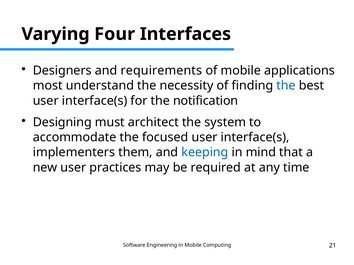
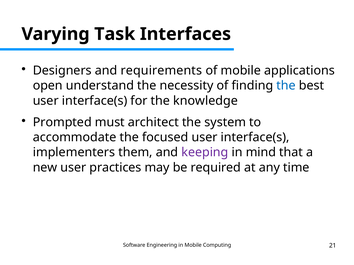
Four: Four -> Task (115, 34)
most: most -> open (48, 86)
notification: notification -> knowledge (206, 101)
Designing: Designing -> Prompted (62, 122)
keeping colour: blue -> purple (205, 153)
